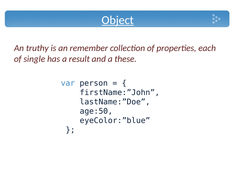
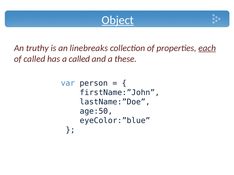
remember: remember -> linebreaks (89, 48)
each underline: none -> present (207, 48)
of single: single -> called (34, 59)
a result: result -> called (79, 59)
